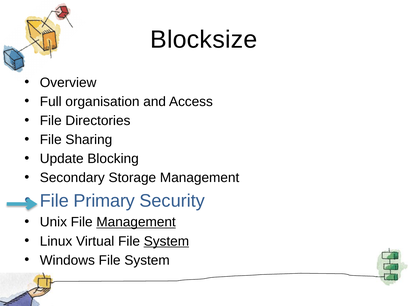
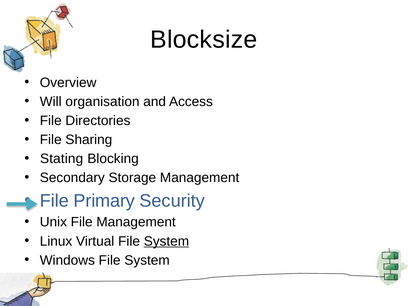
Full: Full -> Will (51, 102)
Update: Update -> Stating (62, 159)
Management underline: present -> none (136, 222)
